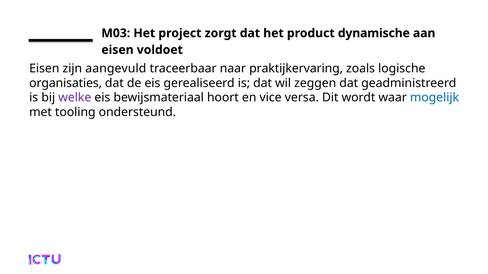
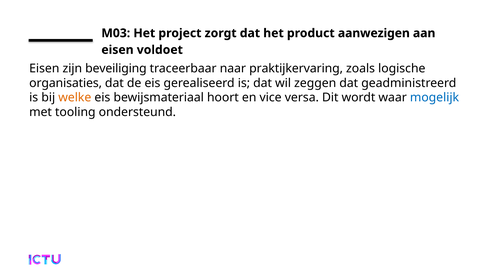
dynamische: dynamische -> aanwezigen (374, 33)
aangevuld: aangevuld -> beveiliging (116, 69)
welke colour: purple -> orange (75, 98)
